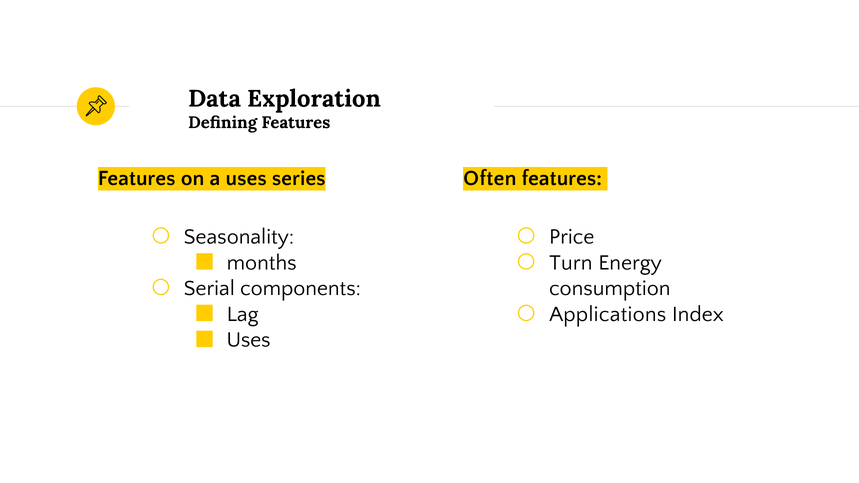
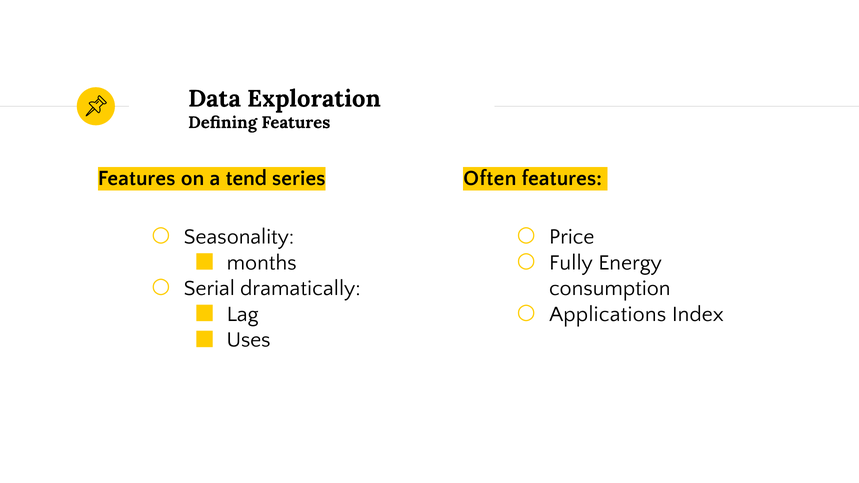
a uses: uses -> tend (246, 178)
Turn: Turn -> Fully (571, 263)
components: components -> dramatically (300, 288)
